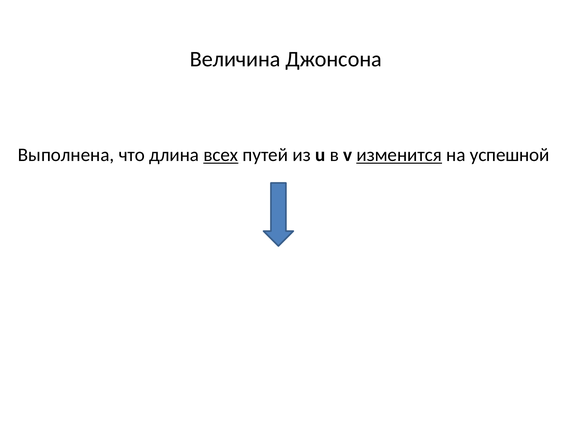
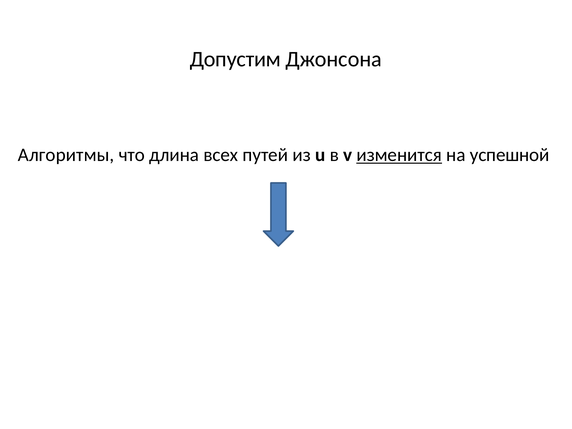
Величина: Величина -> Допустим (235, 59)
Выполнена: Выполнена -> Алгоритмы (66, 155)
всех underline: present -> none (221, 155)
